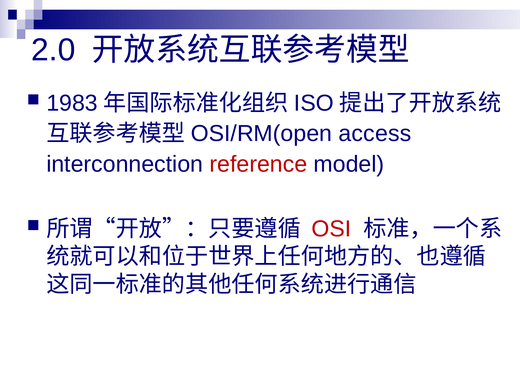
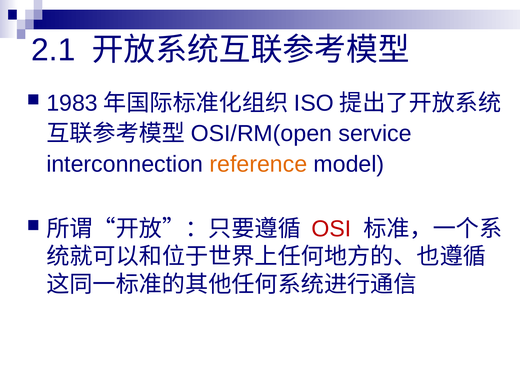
2.0: 2.0 -> 2.1 (53, 50)
access: access -> service (375, 134)
reference colour: red -> orange (258, 164)
